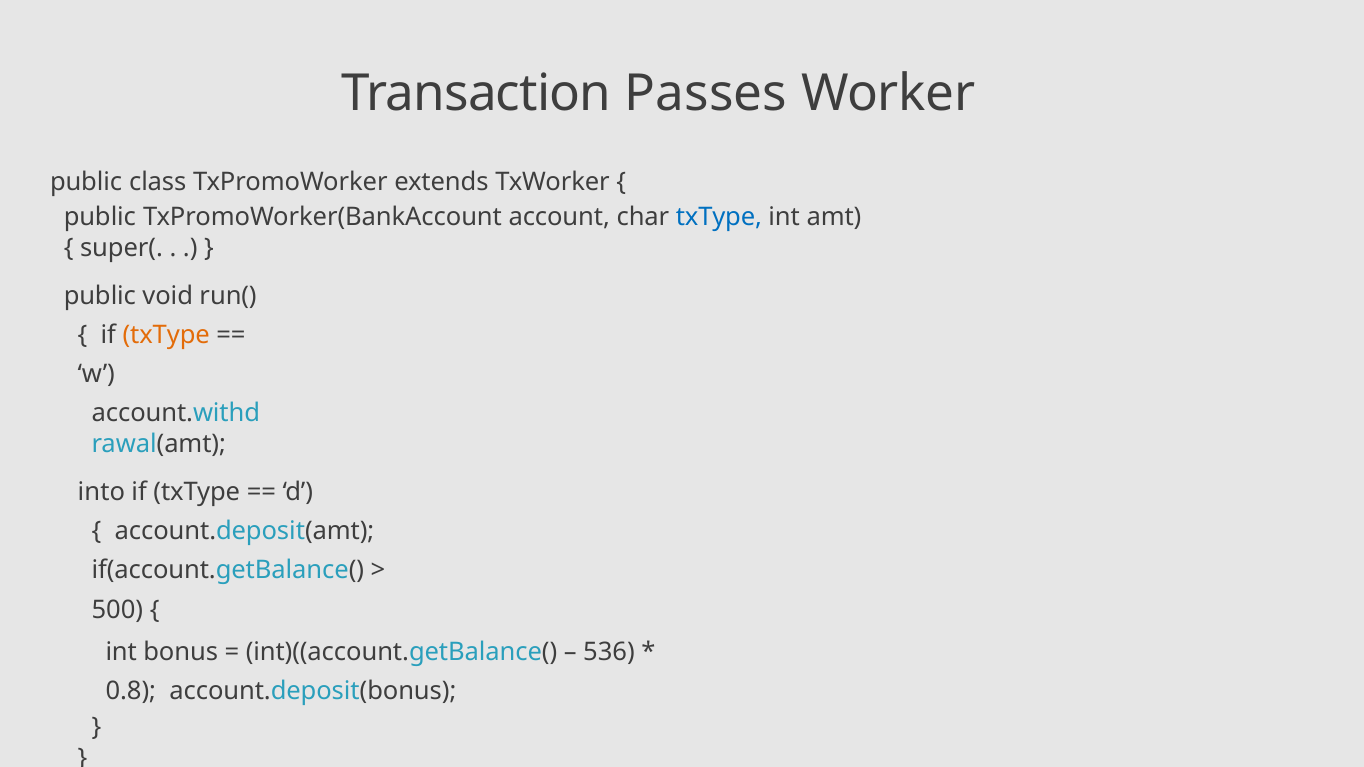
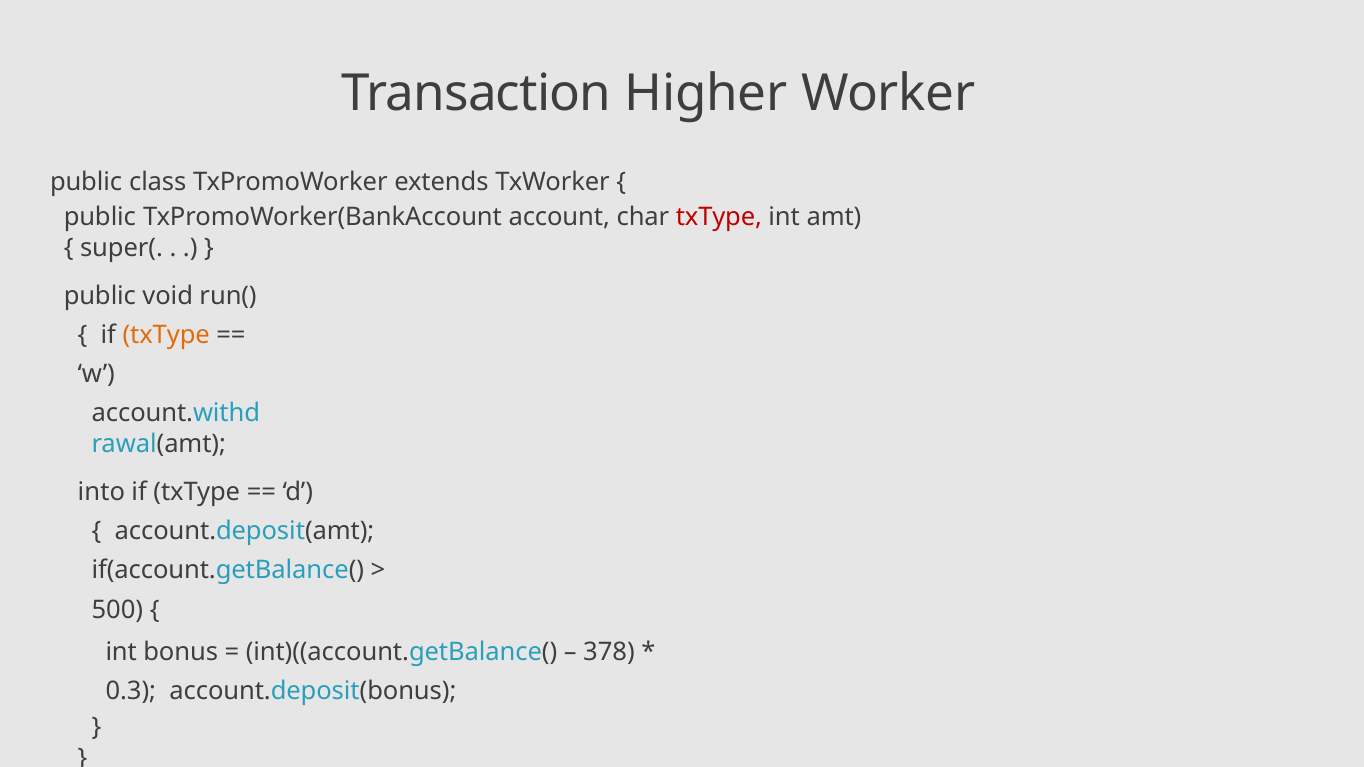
Passes: Passes -> Higher (706, 94)
txType colour: blue -> red (719, 217)
536: 536 -> 378 (609, 652)
0.8: 0.8 -> 0.3 (131, 691)
